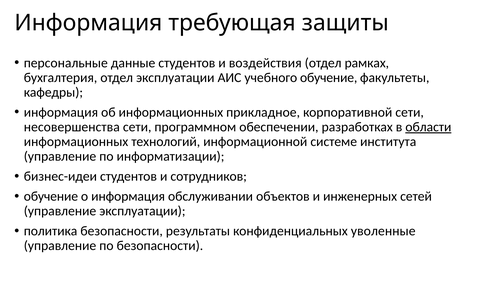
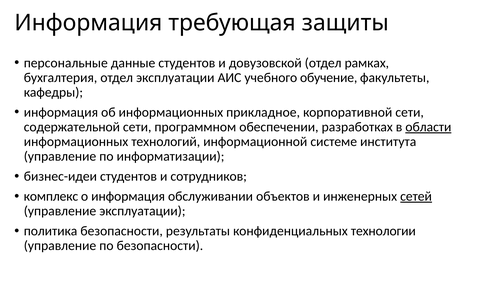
воздействия: воздействия -> довузовской (265, 63)
несовершенства: несовершенства -> содержательной (72, 127)
обучение: обучение -> комплекс (51, 196)
сетей underline: none -> present (416, 196)
уволенные: уволенные -> технологии (383, 230)
